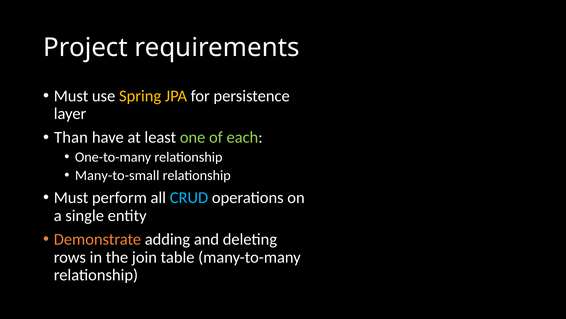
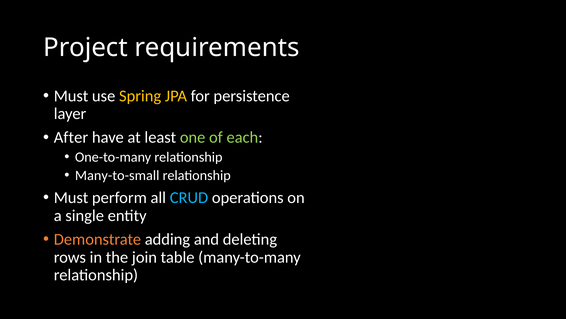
Than: Than -> After (71, 137)
